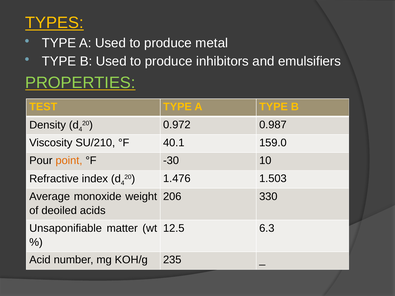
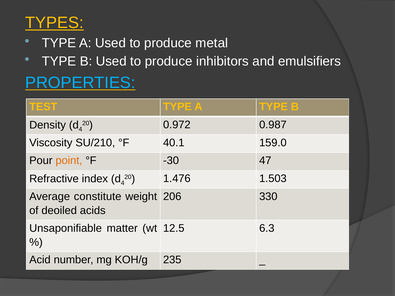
PROPERTIES colour: light green -> light blue (80, 83)
10: 10 -> 47 (265, 161)
monoxide: monoxide -> constitute (98, 197)
